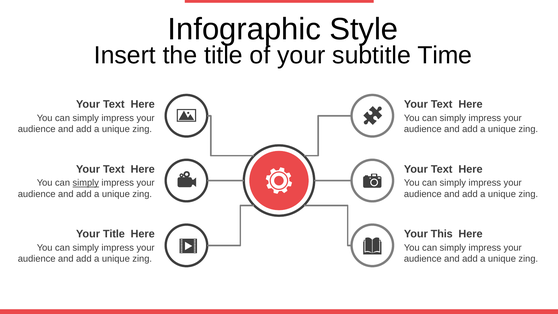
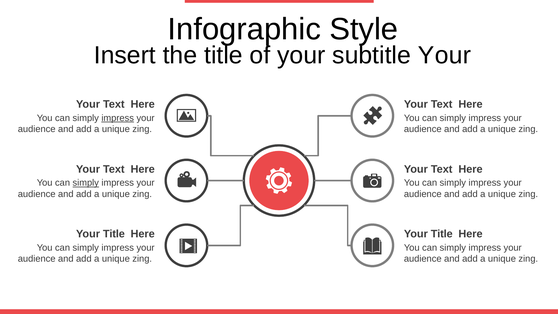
subtitle Time: Time -> Your (445, 55)
impress underline: none -> present (118, 118)
This: This -> Title (442, 234)
